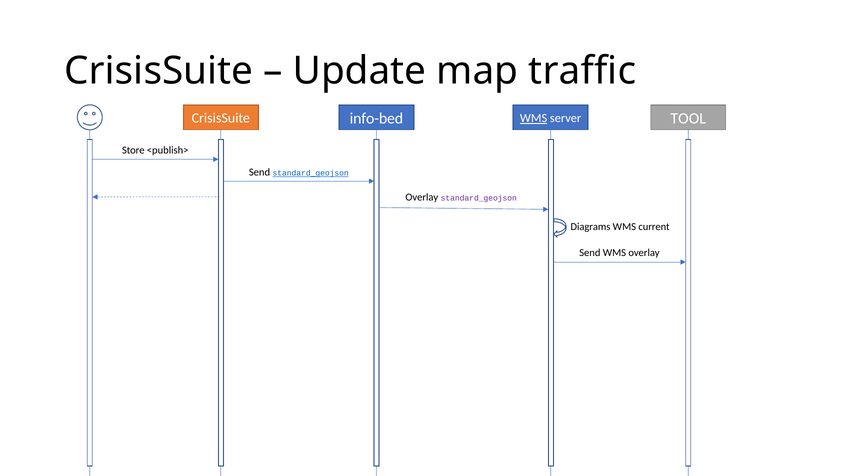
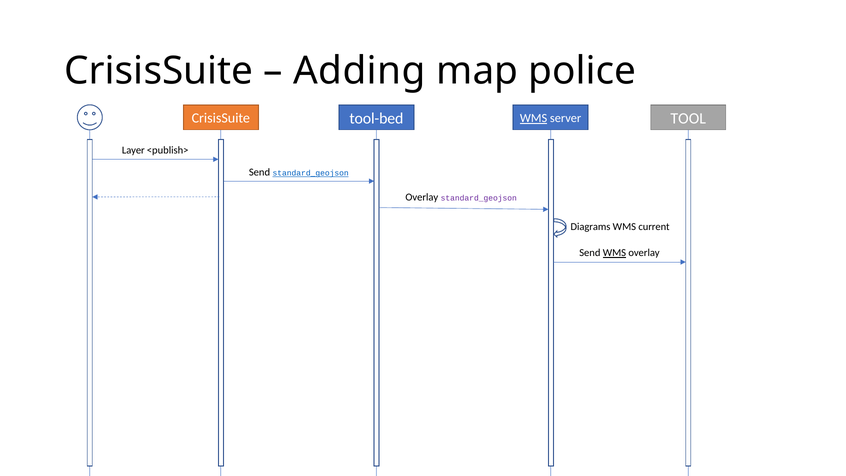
Update: Update -> Adding (359, 71)
traffic: traffic -> police (582, 71)
info-bed: info-bed -> tool-bed (376, 118)
Store: Store -> Layer (133, 150)
WMS underline: none -> present (614, 253)
